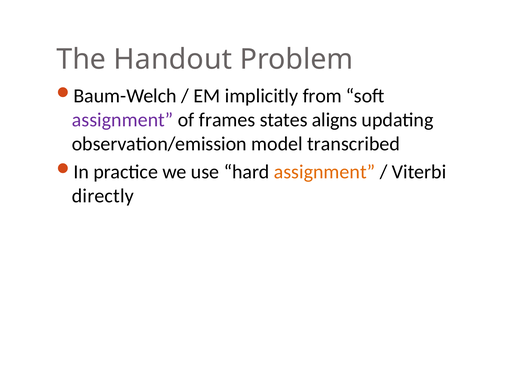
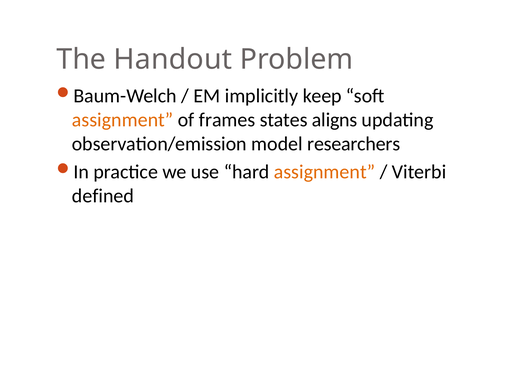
from: from -> keep (322, 96)
assignment colour: purple -> orange (123, 120)
transcribed: transcribed -> researchers (354, 144)
directly: directly -> defined (103, 196)
